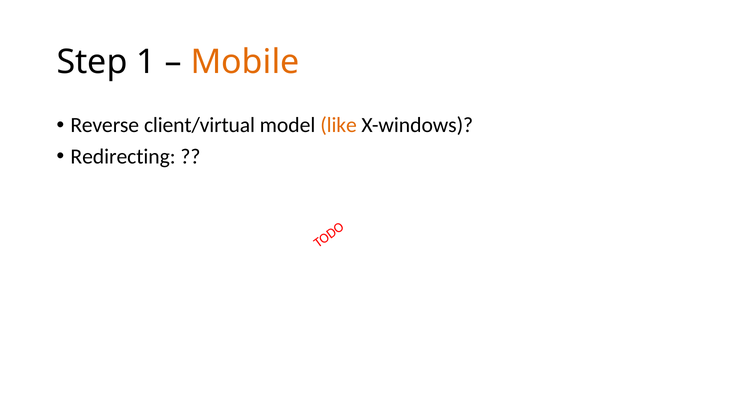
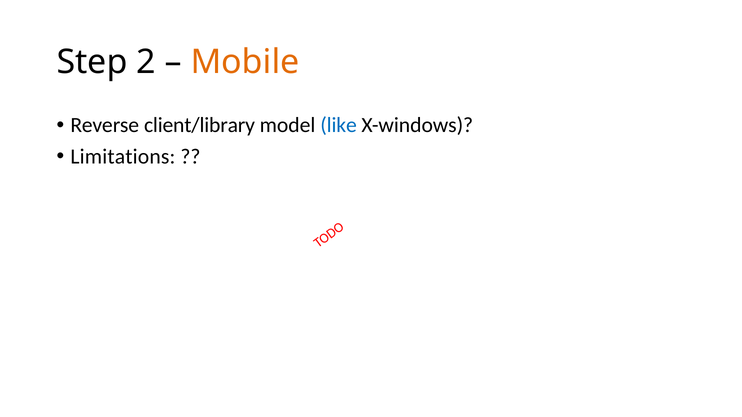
1: 1 -> 2 (146, 62)
client/virtual: client/virtual -> client/library (200, 125)
like colour: orange -> blue (339, 125)
Redirecting: Redirecting -> Limitations (123, 157)
